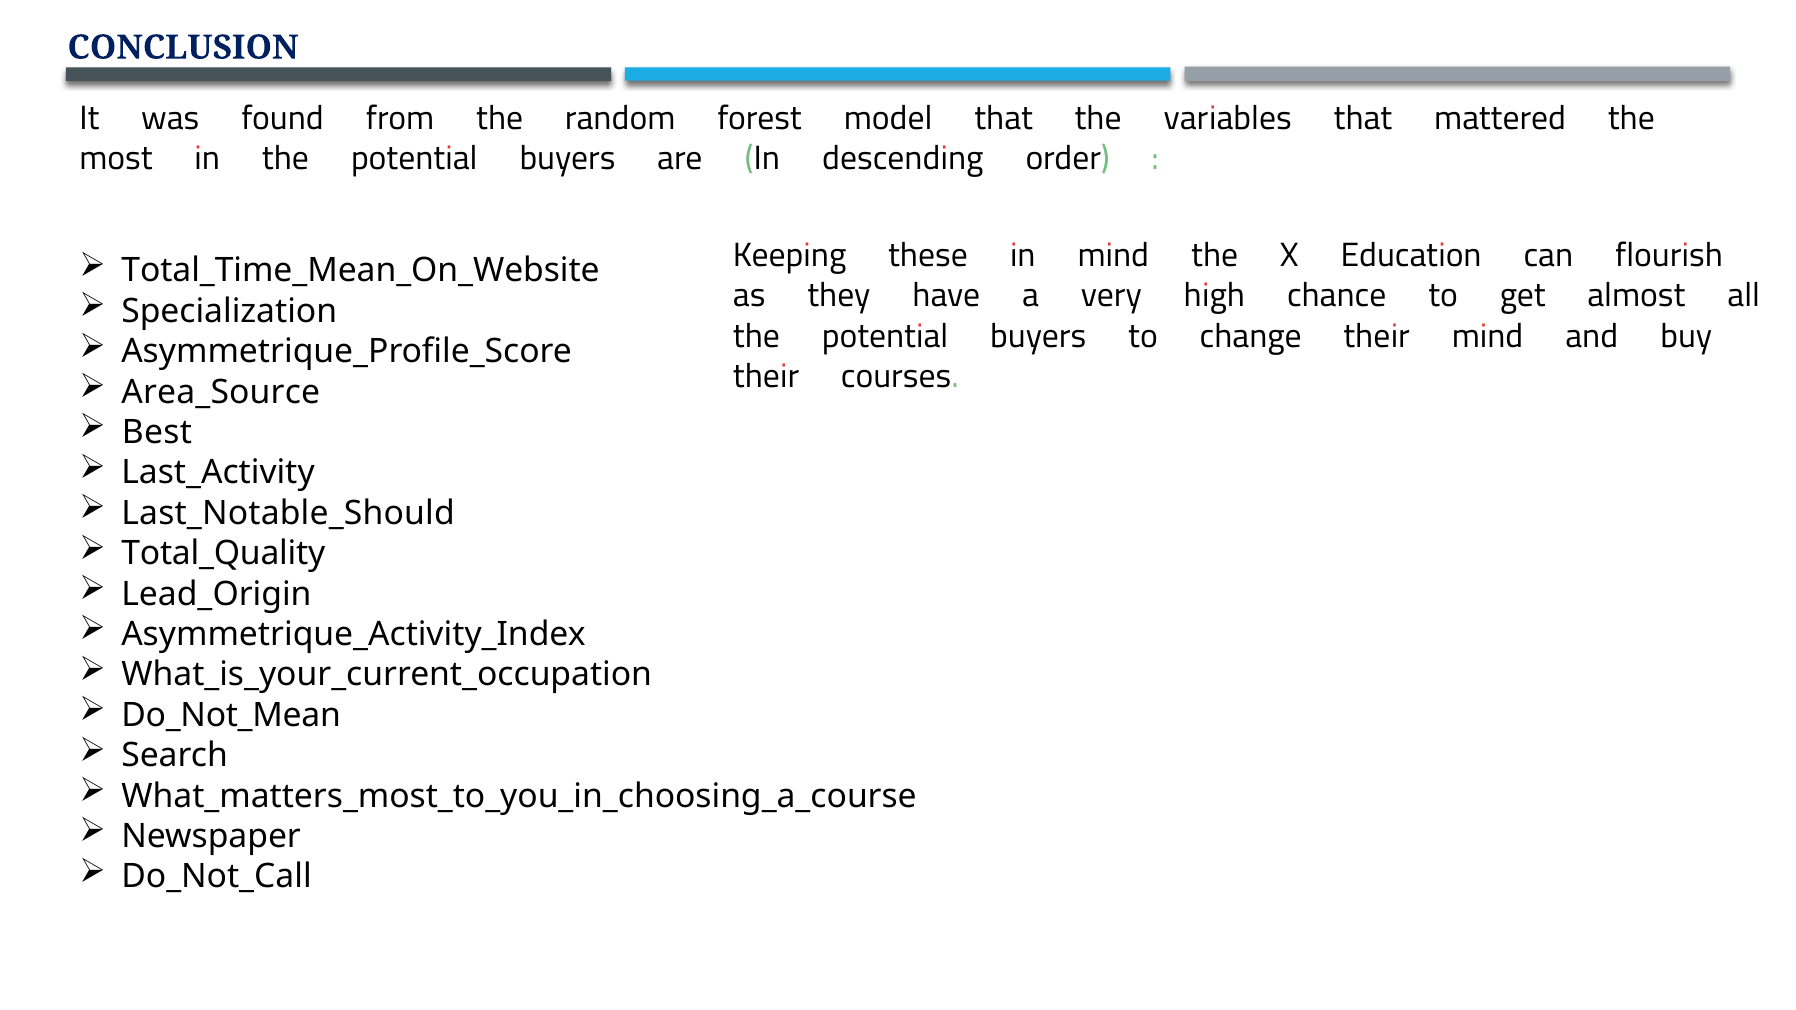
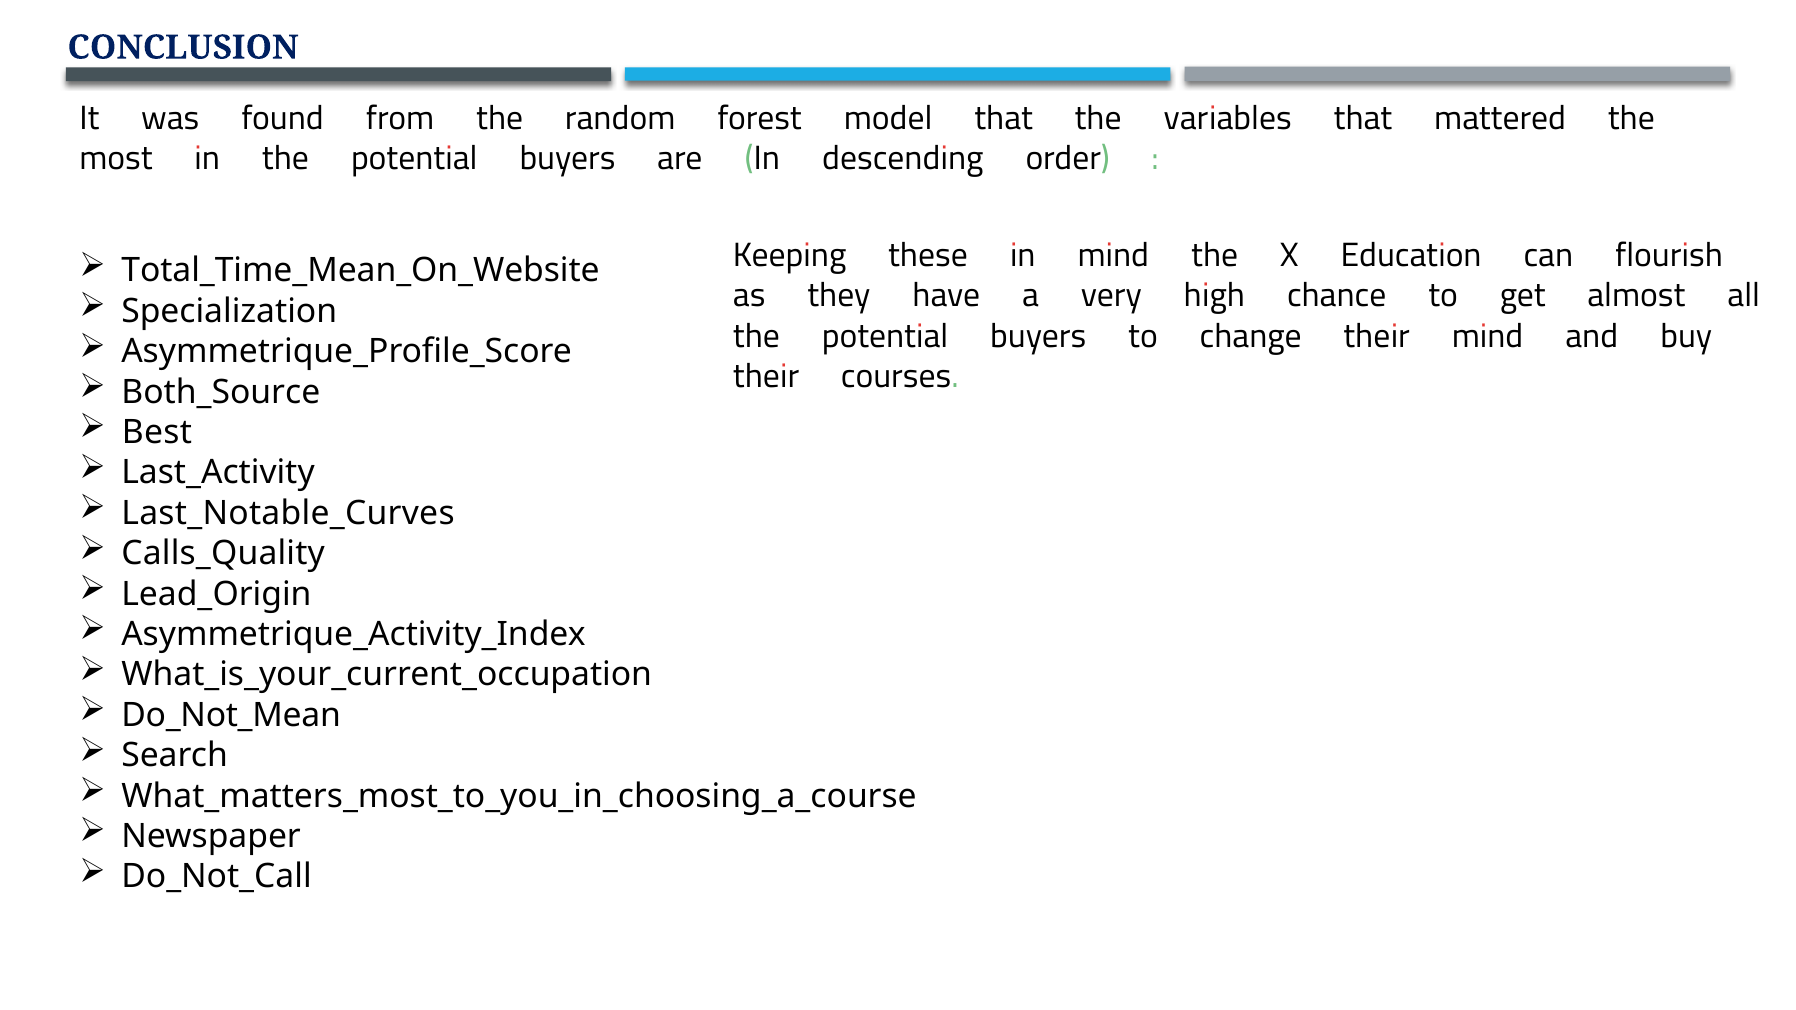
Area_Source: Area_Source -> Both_Source (221, 392)
Last_Notable_Should: Last_Notable_Should -> Last_Notable_Curves (288, 513)
Total_Quality: Total_Quality -> Calls_Quality (223, 554)
